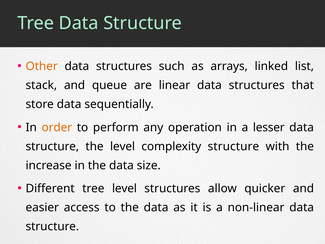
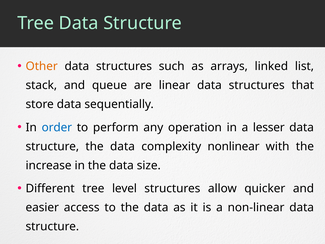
order colour: orange -> blue (57, 127)
structure the level: level -> data (122, 146)
complexity structure: structure -> nonlinear (234, 146)
